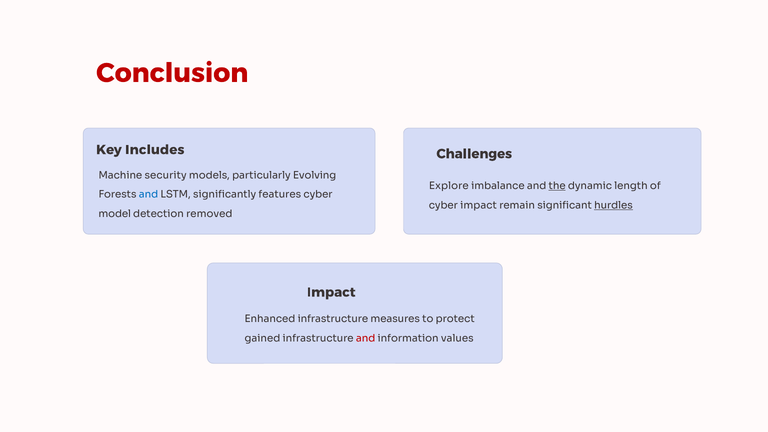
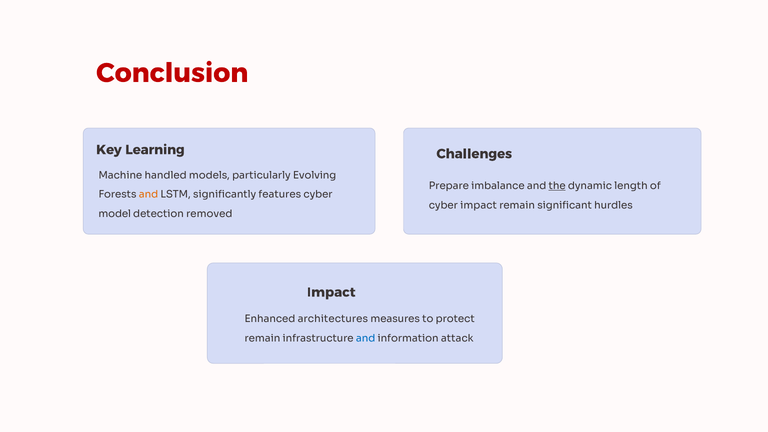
Includes: Includes -> Learning (155, 150)
security: security -> handled (166, 175)
Explore: Explore -> Prepare (449, 186)
and colour: blue -> orange (148, 195)
hurdles underline: present -> none (613, 205)
Enhanced infrastructure: infrastructure -> architectures (333, 319)
gained: gained -> remain (262, 338)
and colour: red -> blue (366, 338)
values: values -> attack (457, 338)
